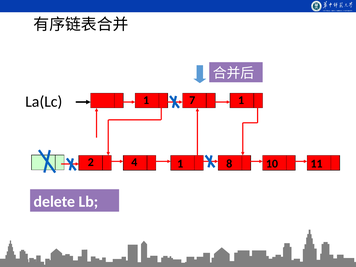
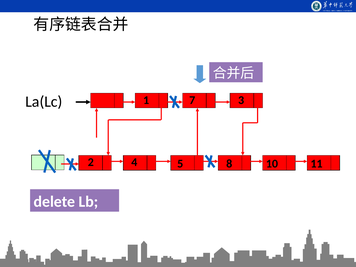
7 1: 1 -> 3 (241, 100)
4 1: 1 -> 5 (180, 164)
